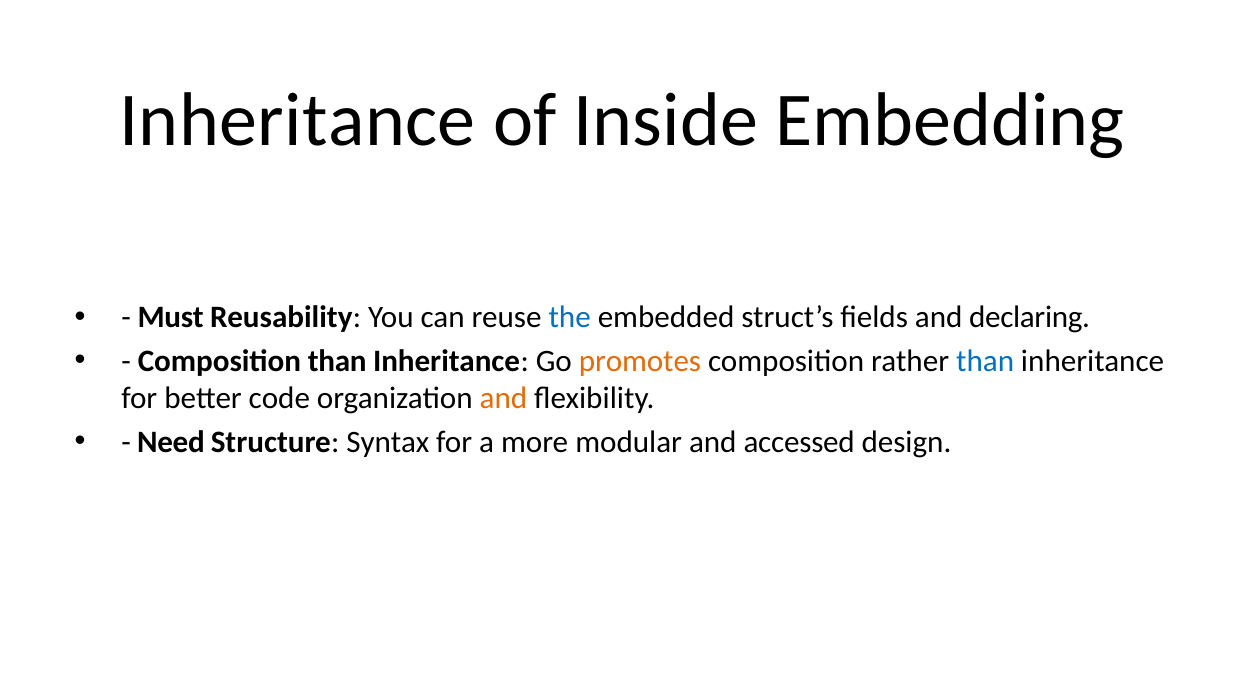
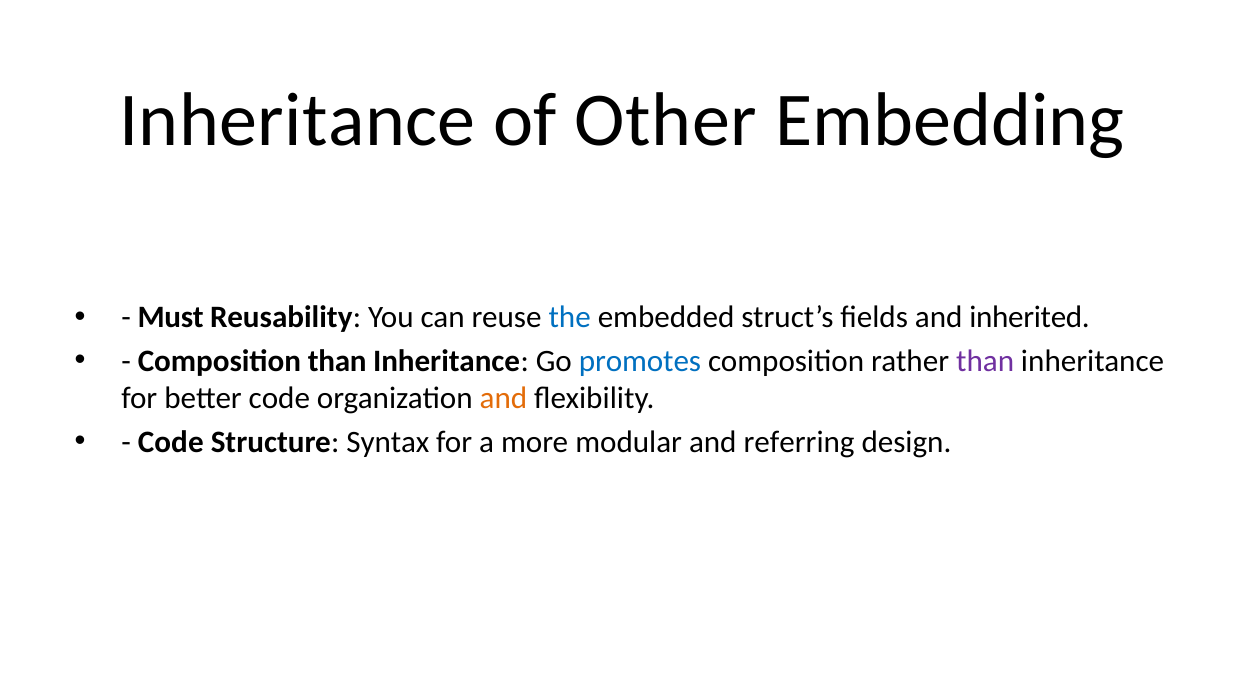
Inside: Inside -> Other (666, 121)
declaring: declaring -> inherited (1030, 318)
promotes colour: orange -> blue (640, 361)
than colour: blue -> purple (985, 361)
Need: Need -> Code (171, 442)
accessed: accessed -> referring (799, 442)
